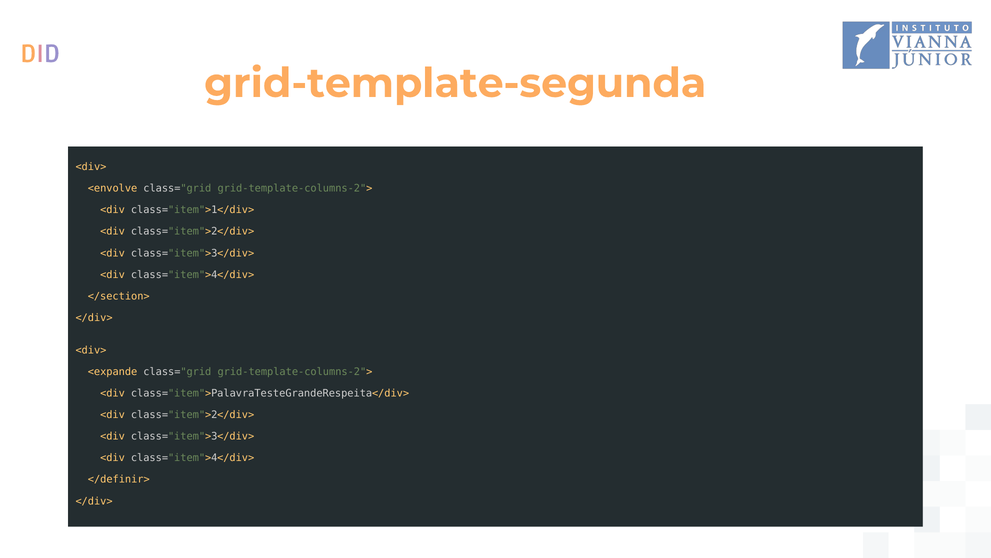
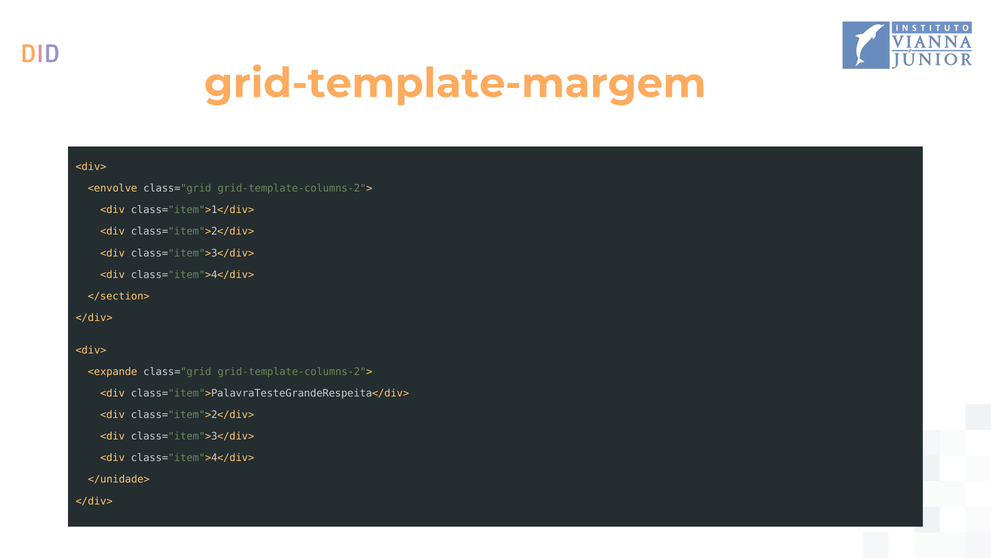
grid-template-segunda: grid-template-segunda -> grid-template-margem (455, 83)
</definir>: </definir> -> </unidade> (119, 479)
